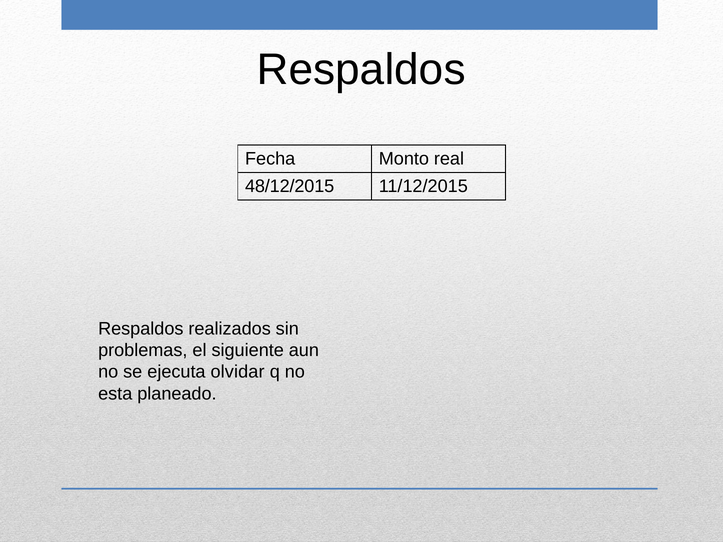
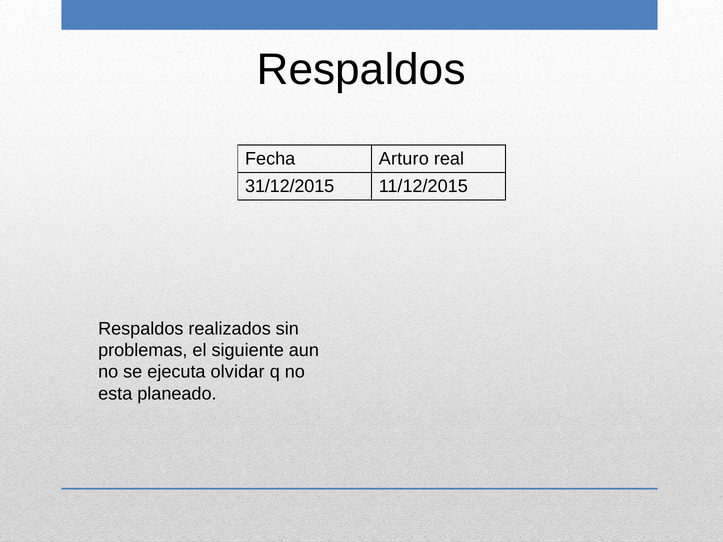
Monto: Monto -> Arturo (404, 159)
48/12/2015: 48/12/2015 -> 31/12/2015 (290, 187)
